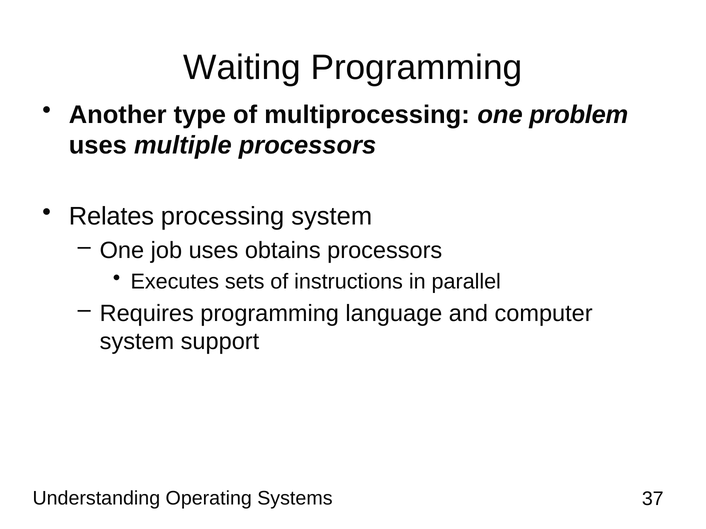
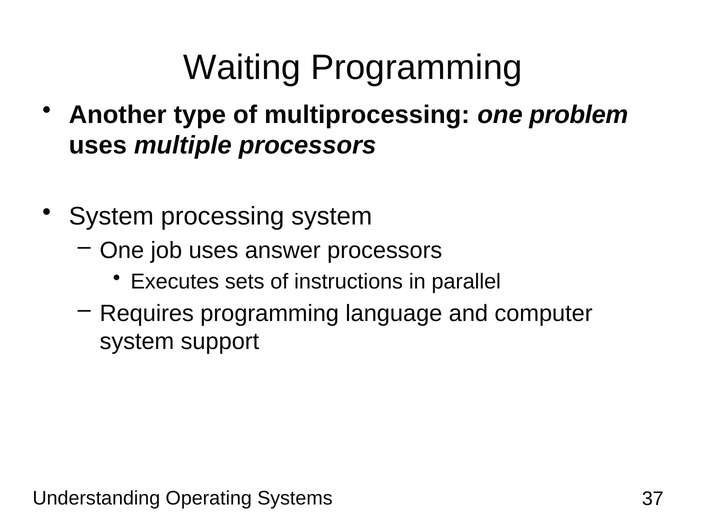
Relates: Relates -> System (111, 217)
obtains: obtains -> answer (283, 251)
